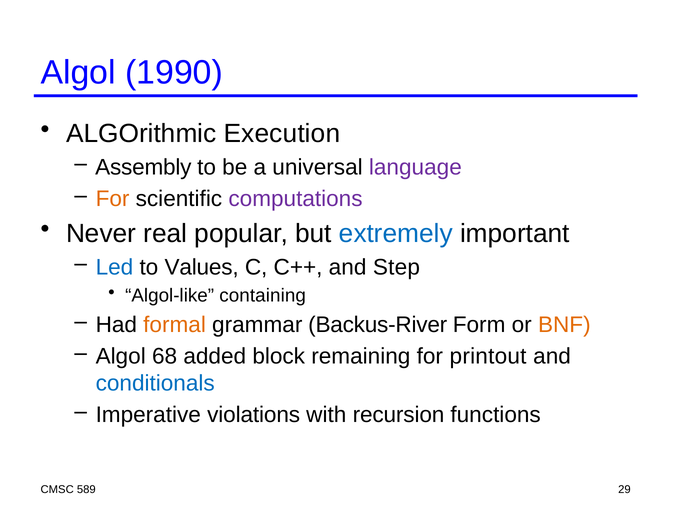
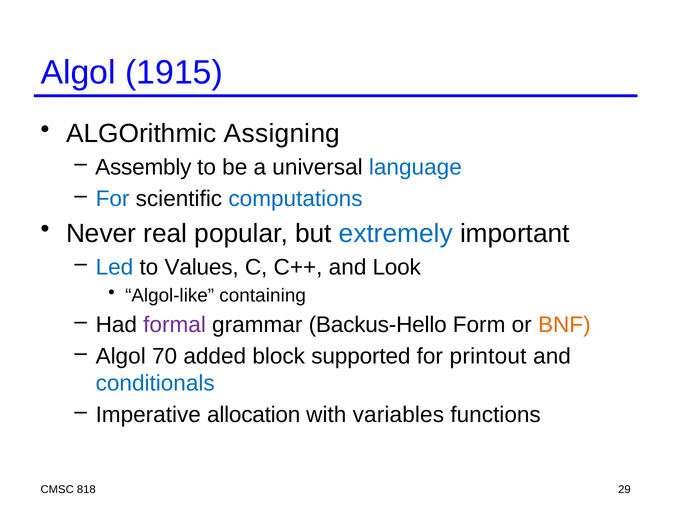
1990: 1990 -> 1915 (174, 73)
Execution: Execution -> Assigning (282, 134)
language colour: purple -> blue (415, 167)
For colour: orange -> blue (113, 199)
computations colour: purple -> blue (296, 199)
Step: Step -> Look (397, 268)
formal colour: orange -> purple (175, 325)
Backus-River: Backus-River -> Backus-Hello (378, 325)
68: 68 -> 70 (165, 357)
remaining: remaining -> supported (361, 357)
violations: violations -> allocation (254, 416)
recursion: recursion -> variables (398, 416)
589: 589 -> 818 (86, 490)
